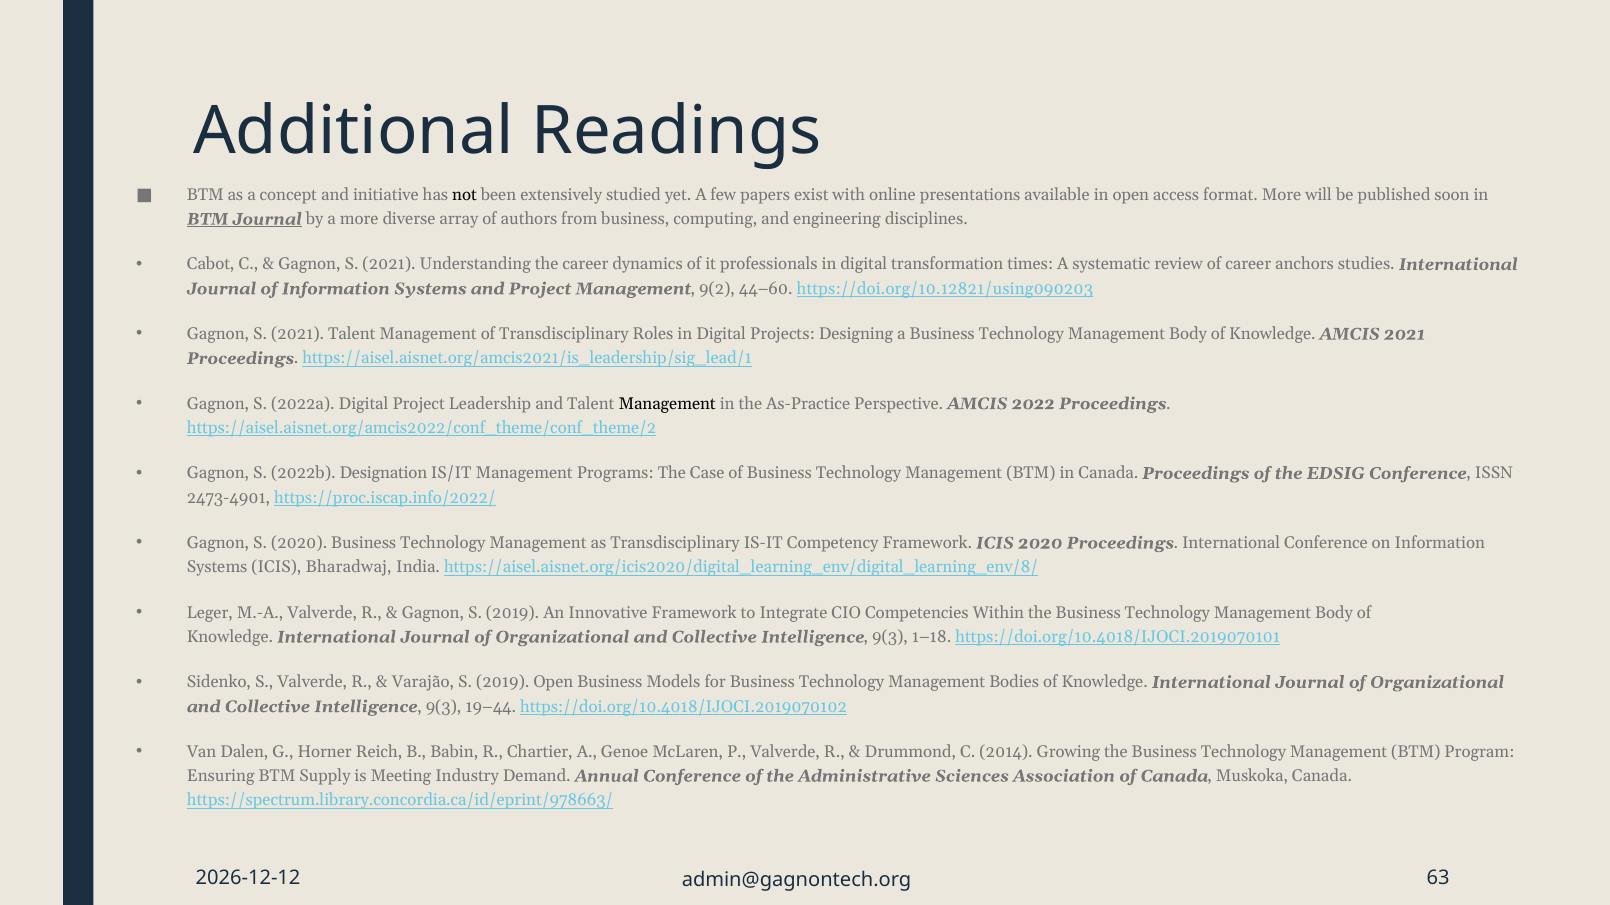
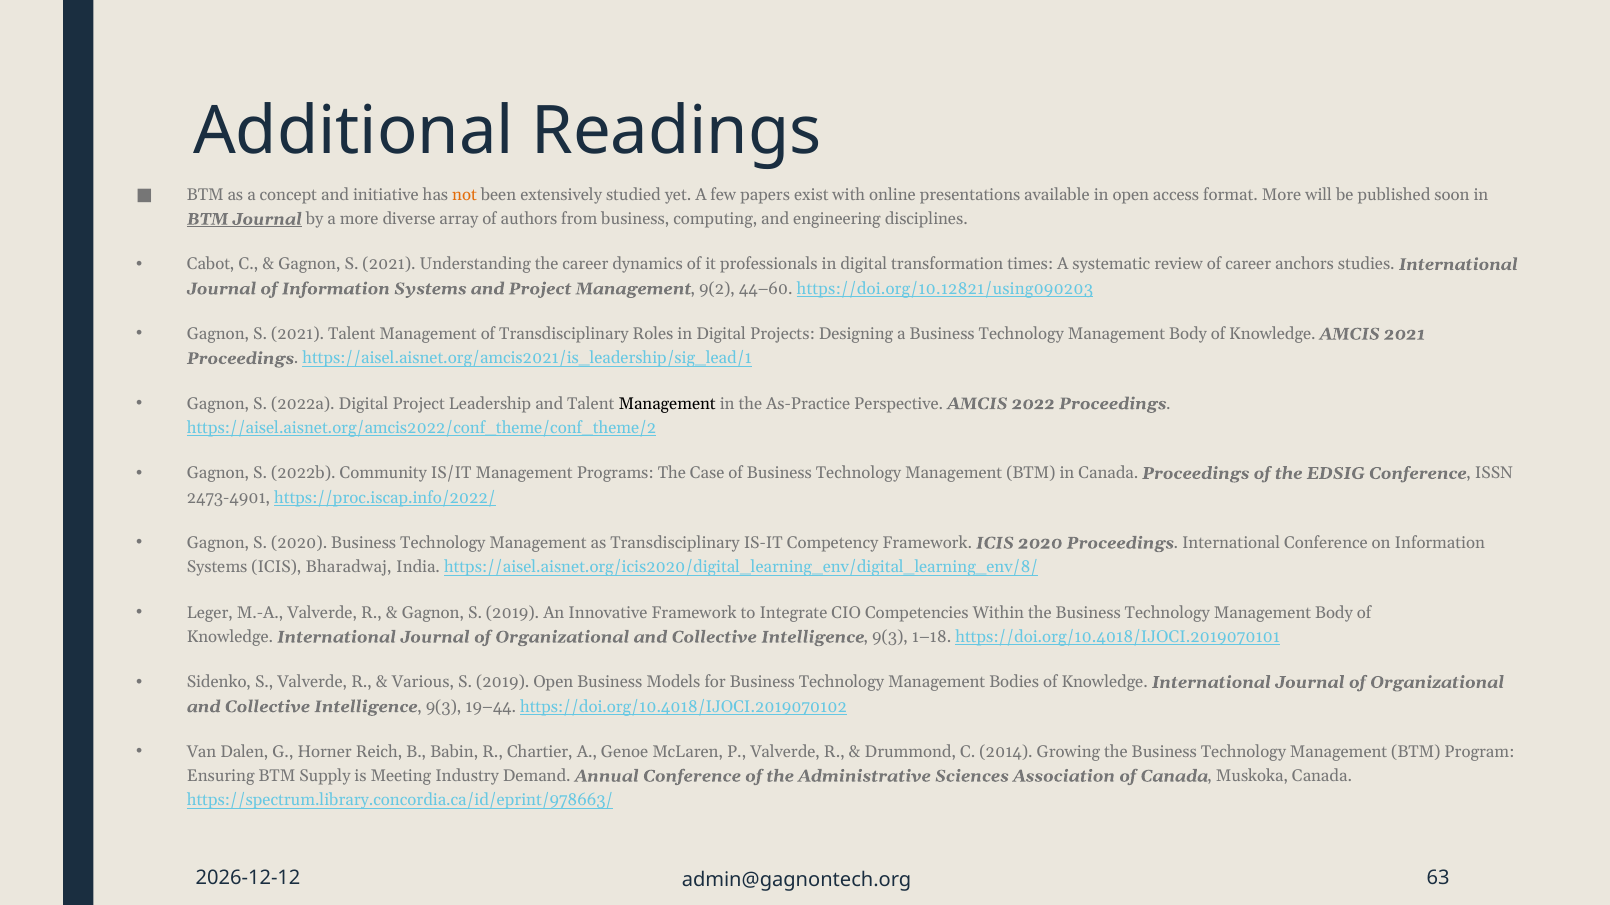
not colour: black -> orange (464, 195)
Designation: Designation -> Community (383, 474)
Varajão: Varajão -> Various (423, 683)
